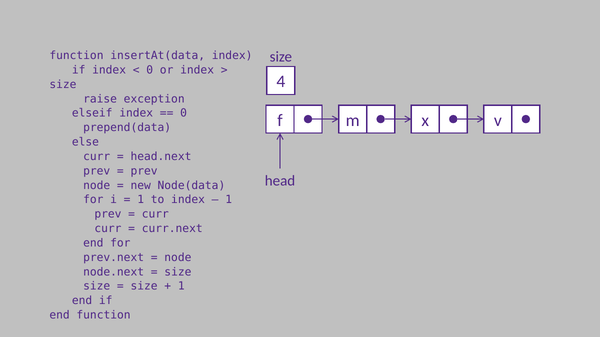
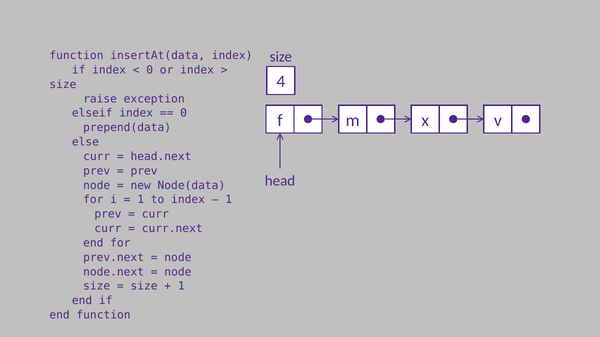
size: size -> node (178, 272)
